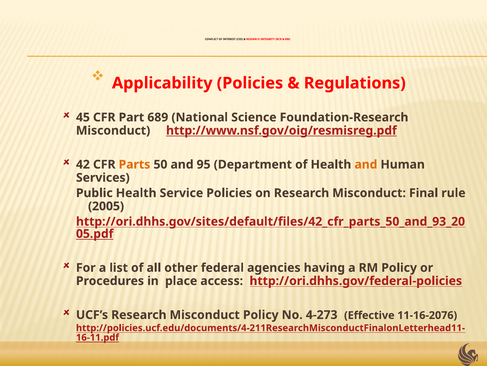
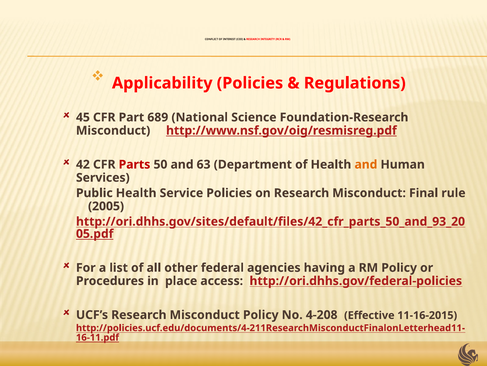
Parts colour: orange -> red (134, 164)
95: 95 -> 63 (204, 164)
4-273: 4-273 -> 4-208 (322, 314)
11-16-2076: 11-16-2076 -> 11-16-2015 (427, 315)
